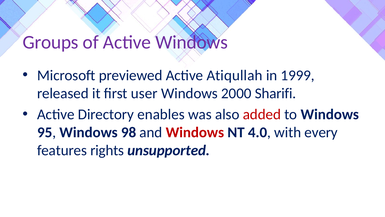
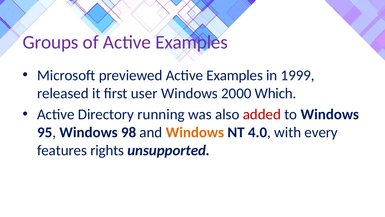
of Active Windows: Windows -> Examples (192, 42)
previewed Active Atiqullah: Atiqullah -> Examples (235, 75)
Sharifi: Sharifi -> Which (276, 93)
enables: enables -> running (161, 114)
Windows colour: red -> orange (195, 132)
